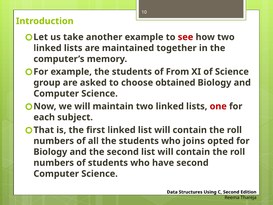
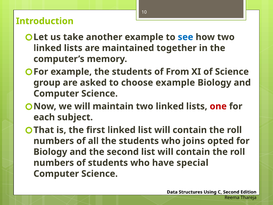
see colour: red -> blue (186, 37)
choose obtained: obtained -> example (175, 83)
have second: second -> special (192, 163)
